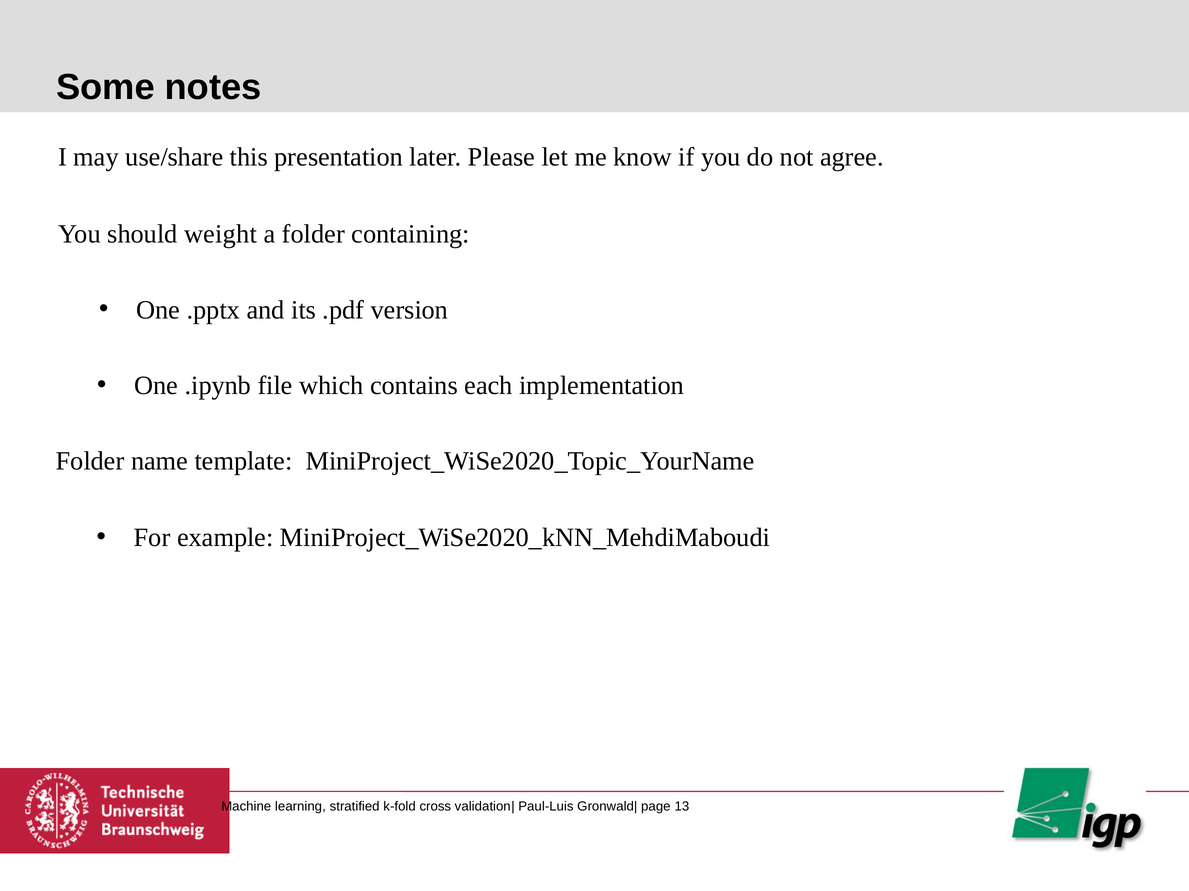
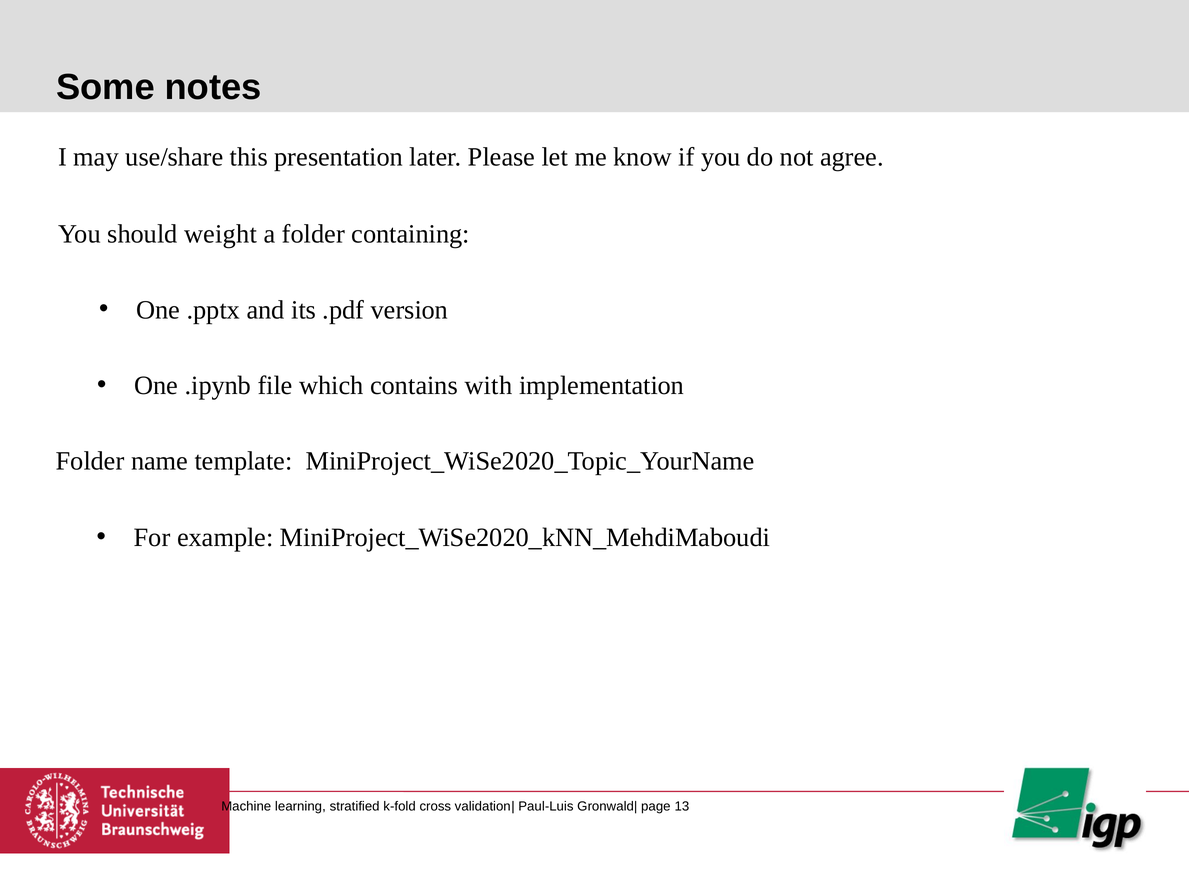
each: each -> with (488, 386)
